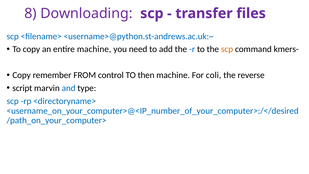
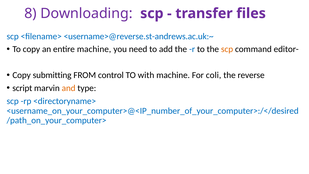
<username>@python.st-andrews.ac.uk:~: <username>@python.st-andrews.ac.uk:~ -> <username>@reverse.st-andrews.ac.uk:~ (139, 36)
kmers-: kmers- -> editor- (286, 49)
remember: remember -> submitting (52, 75)
then: then -> with (146, 75)
and colour: blue -> orange (69, 88)
